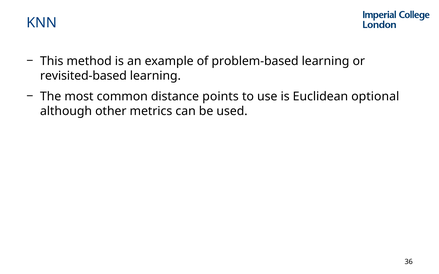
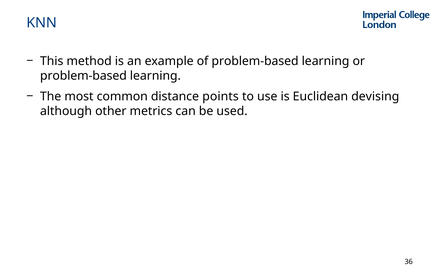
revisited-based: revisited-based -> problem-based (83, 76)
optional: optional -> devising (375, 96)
